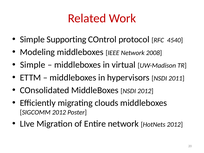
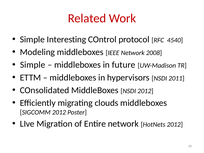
Supporting: Supporting -> Interesting (66, 39)
virtual: virtual -> future (124, 65)
